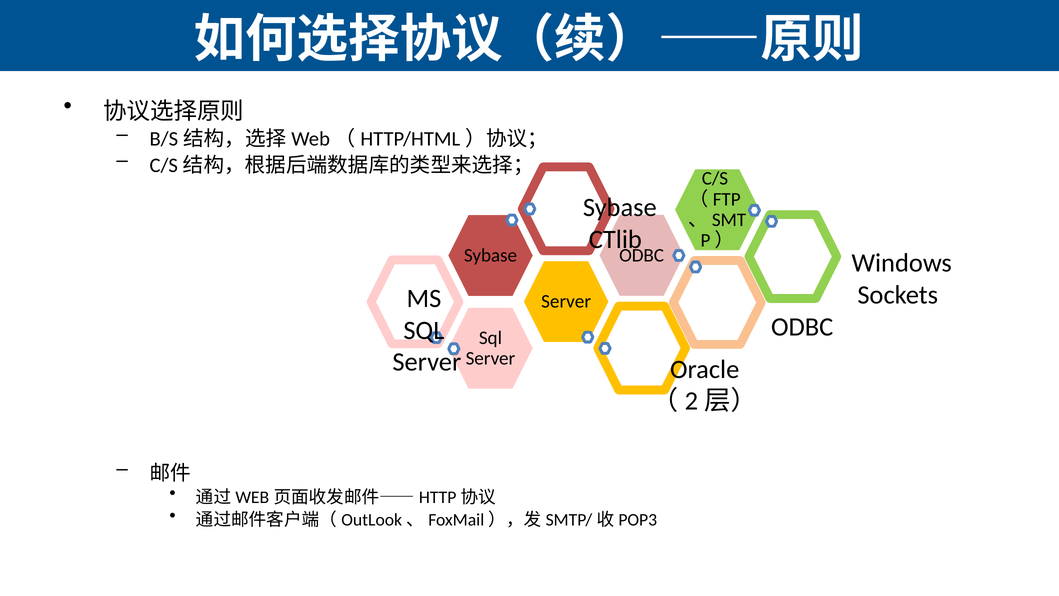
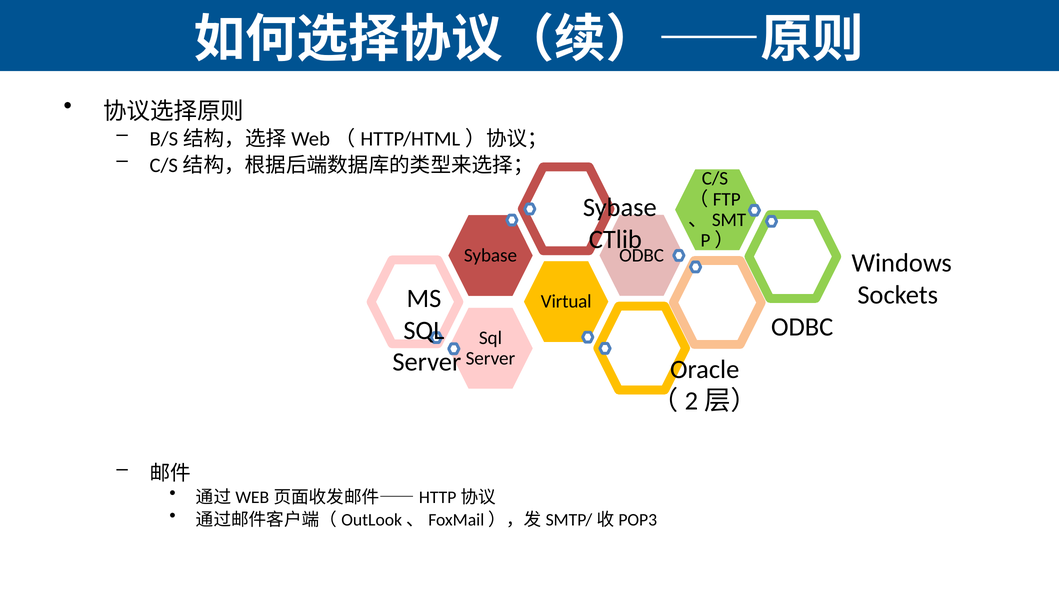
Server: Server -> Virtual (566, 301)
